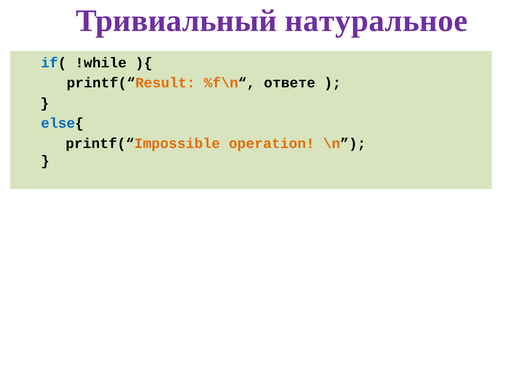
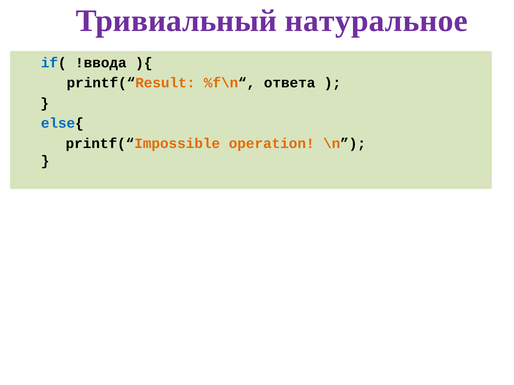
!while: !while -> !ввода (101, 63)
ответе: ответе -> ответа (290, 83)
